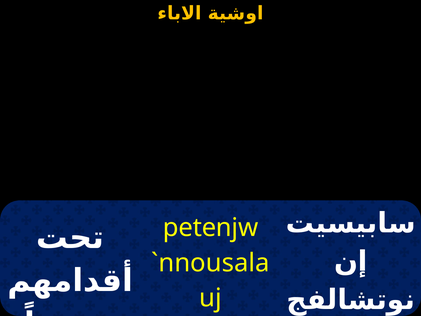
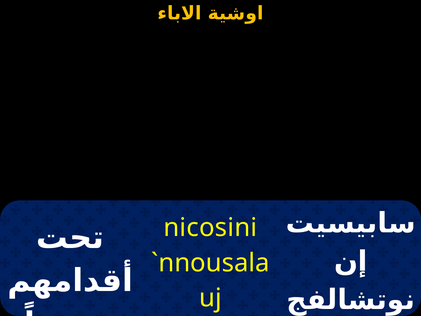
petenjw: petenjw -> nicosini (210, 228)
